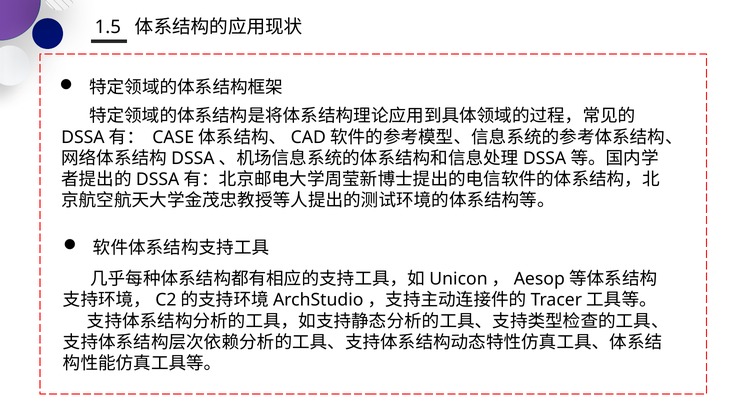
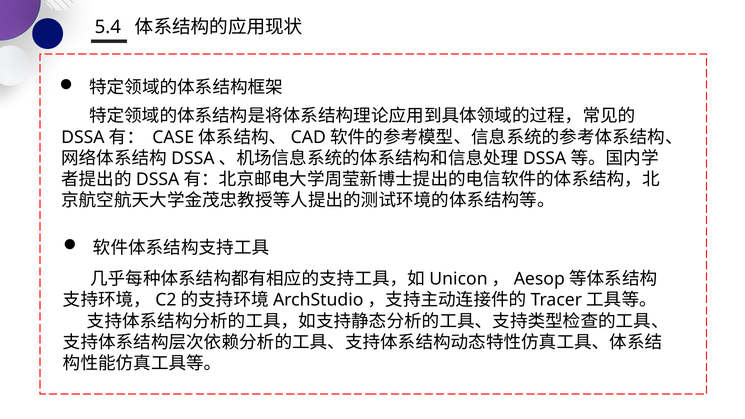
1.5: 1.5 -> 5.4 (108, 27)
